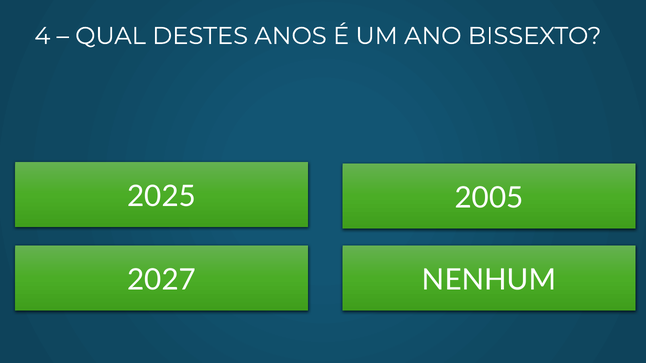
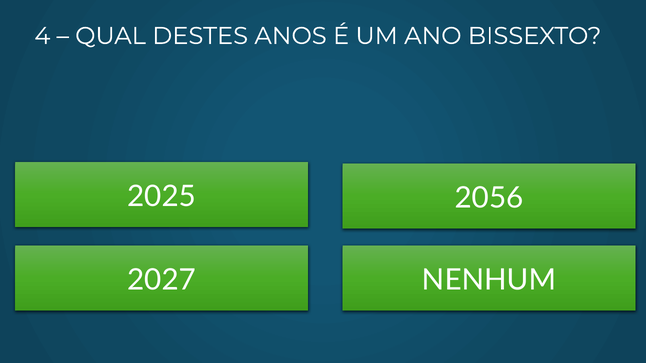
2005: 2005 -> 2056 (489, 198)
